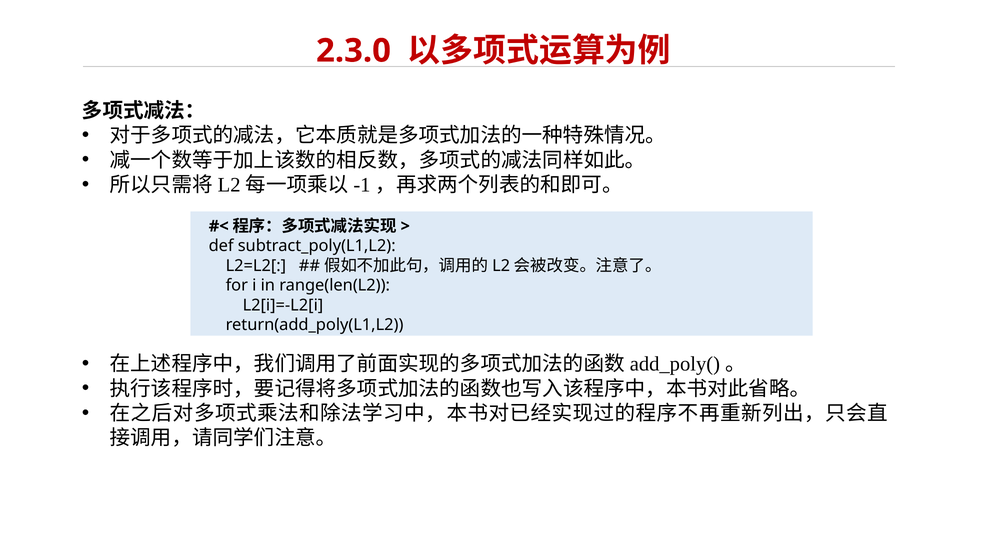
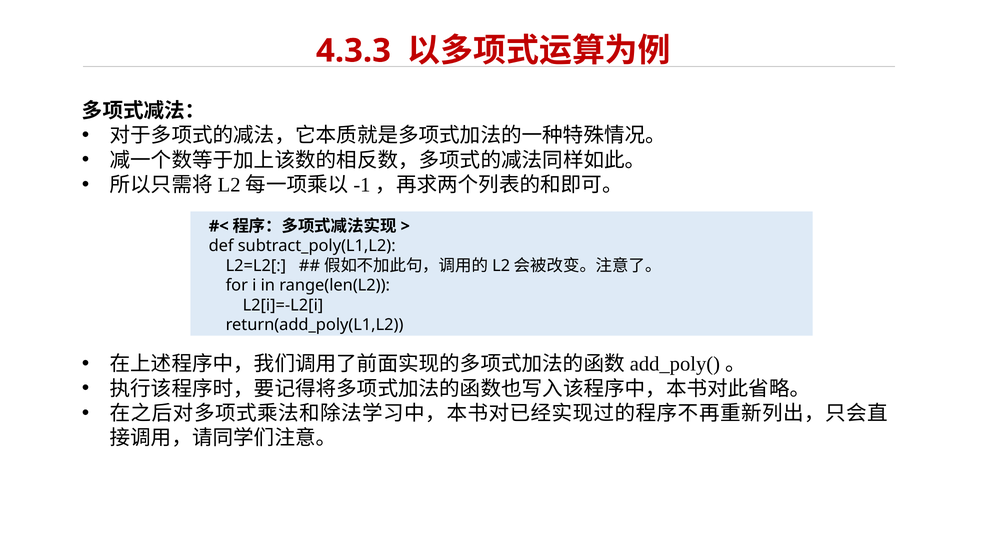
2.3.0: 2.3.0 -> 4.3.3 (353, 51)
